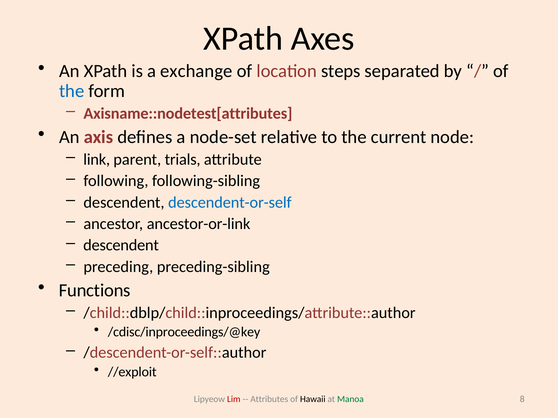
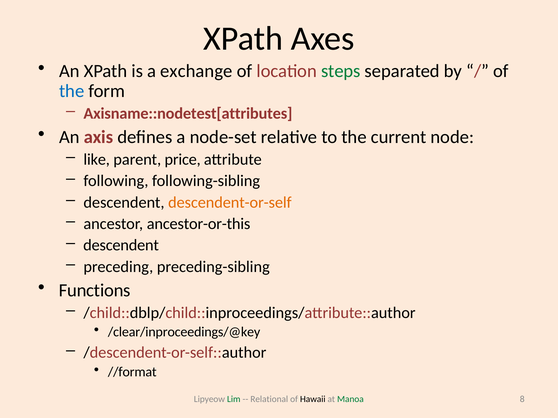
steps colour: black -> green (341, 71)
link: link -> like (97, 160)
trials: trials -> price (183, 160)
descendent-or-self colour: blue -> orange (230, 203)
ancestor-or-link: ancestor-or-link -> ancestor-or-this (199, 224)
/cdisc/inproceedings/@key: /cdisc/inproceedings/@key -> /clear/inproceedings/@key (184, 332)
//exploit: //exploit -> //format (132, 372)
Lim colour: red -> green (234, 400)
Attributes: Attributes -> Relational (269, 400)
